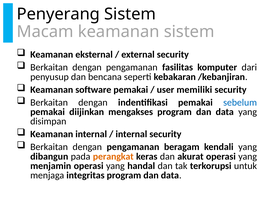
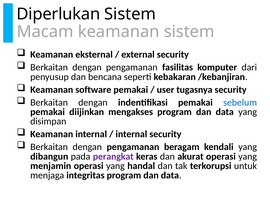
Penyerang: Penyerang -> Diperlukan (58, 14)
memiliki: memiliki -> tugasnya (194, 90)
perangkat colour: orange -> purple (113, 157)
